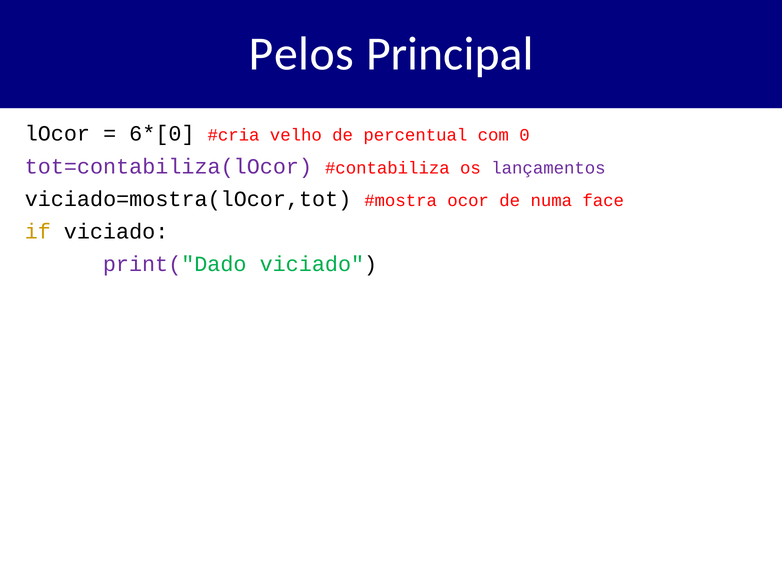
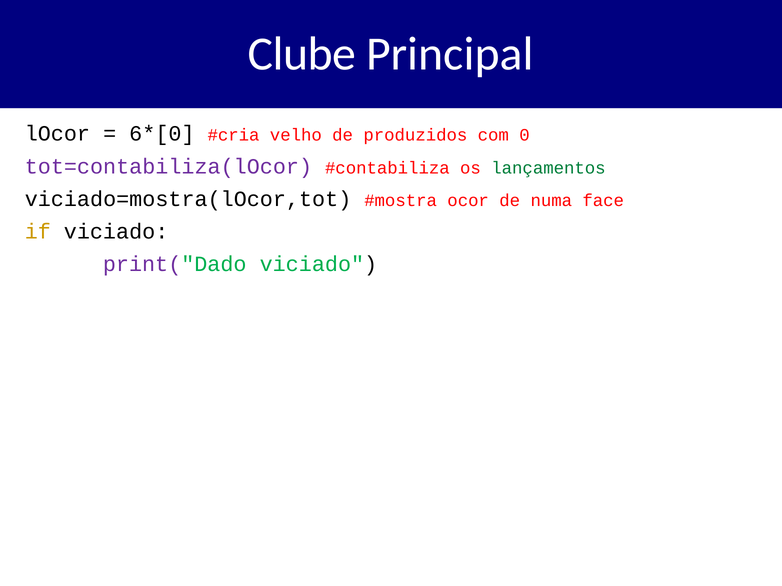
Pelos: Pelos -> Clube (302, 54)
percentual: percentual -> produzidos (415, 135)
lançamentos colour: purple -> green (548, 168)
